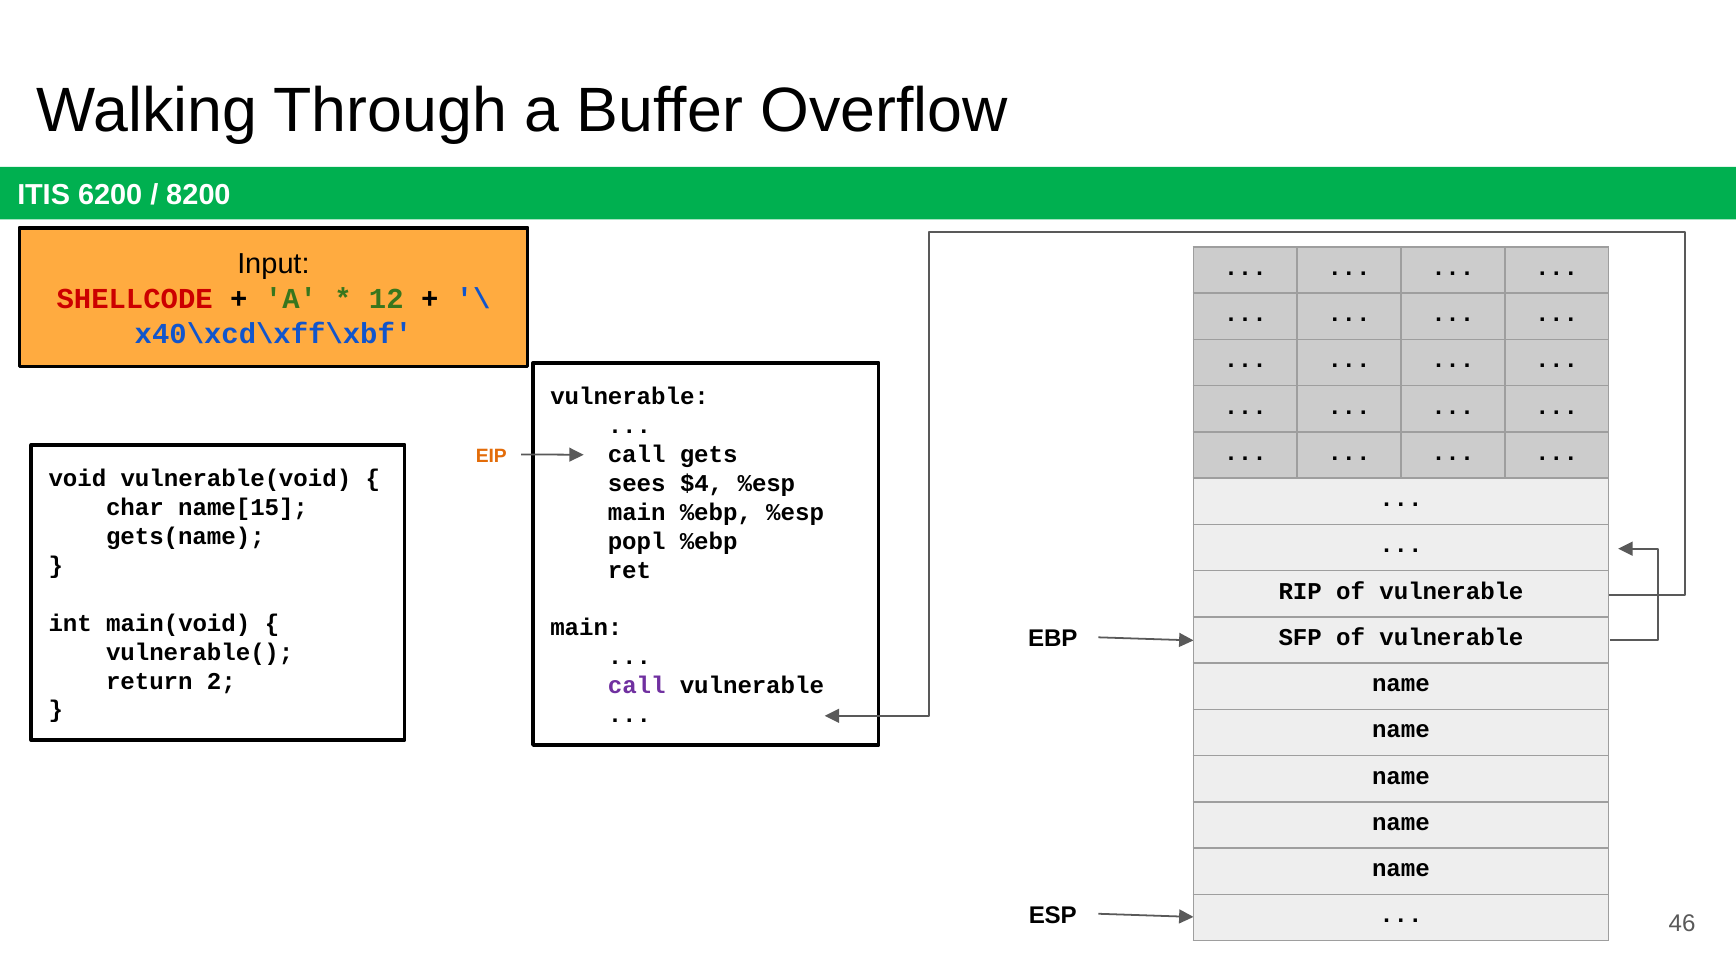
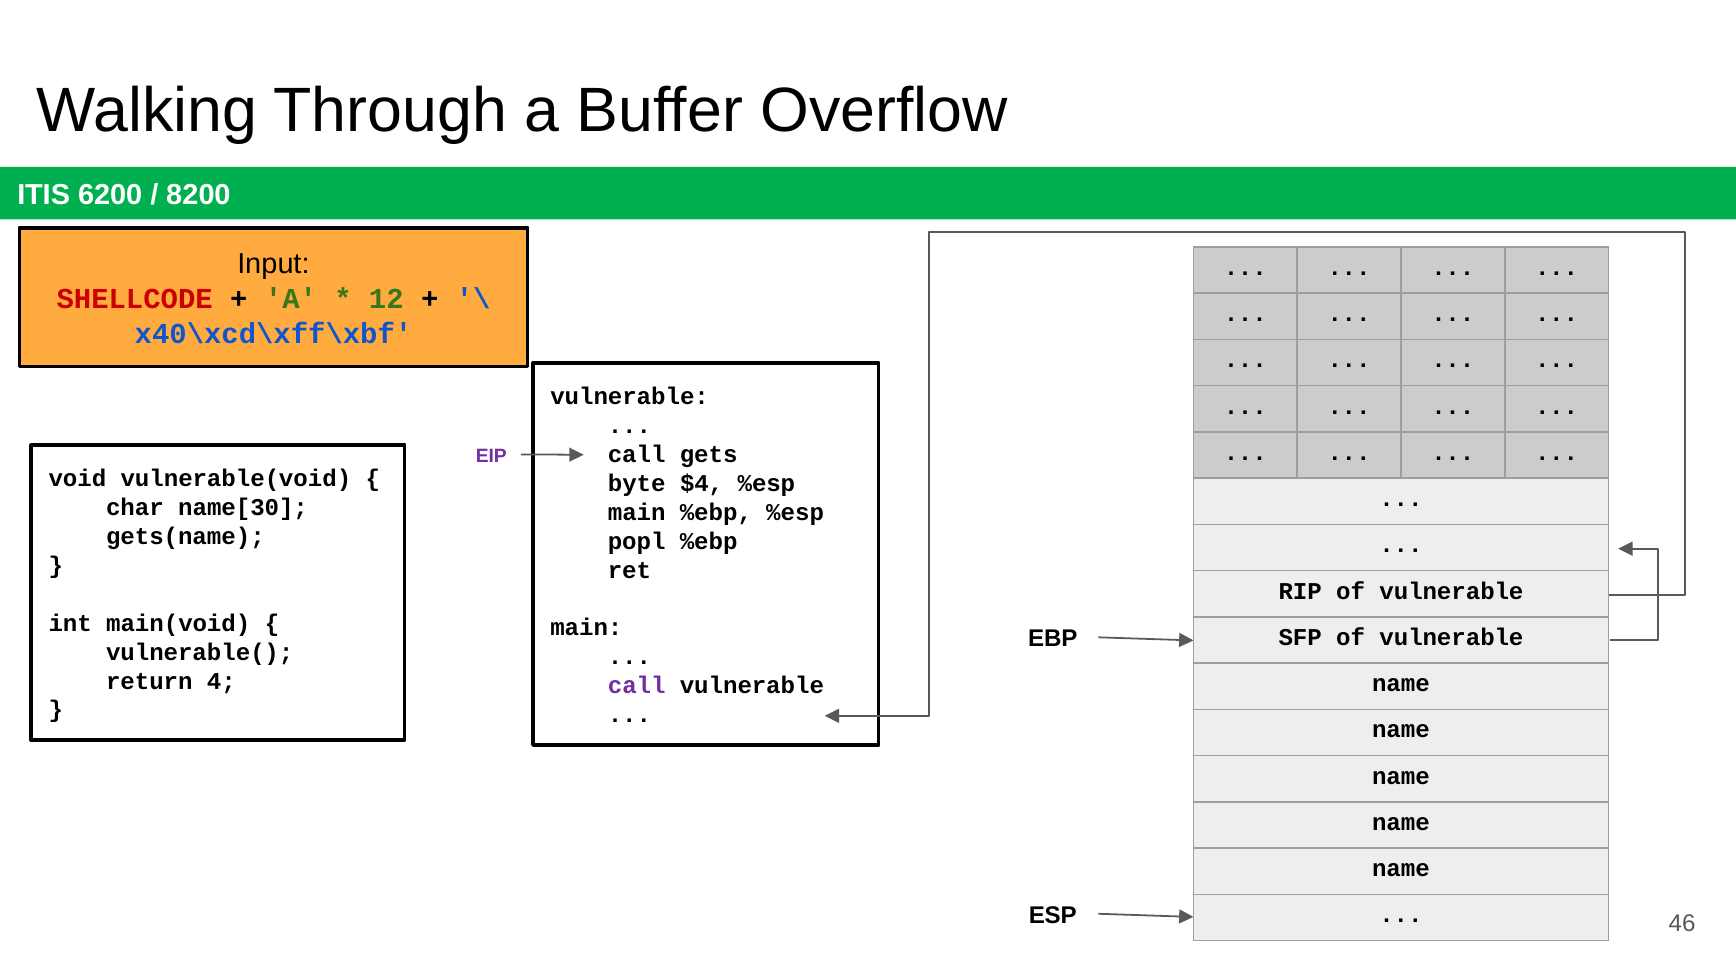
EIP colour: orange -> purple (491, 456)
sees: sees -> byte (637, 483)
name[15: name[15 -> name[30 (243, 508)
2: 2 -> 4 (221, 681)
